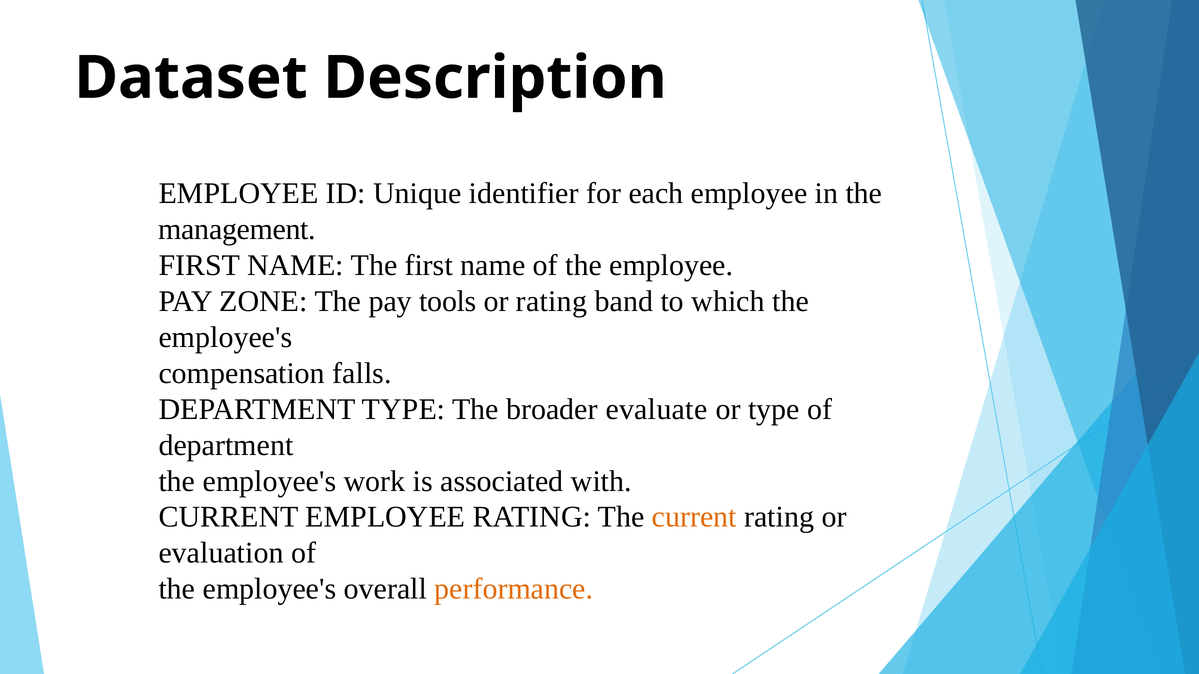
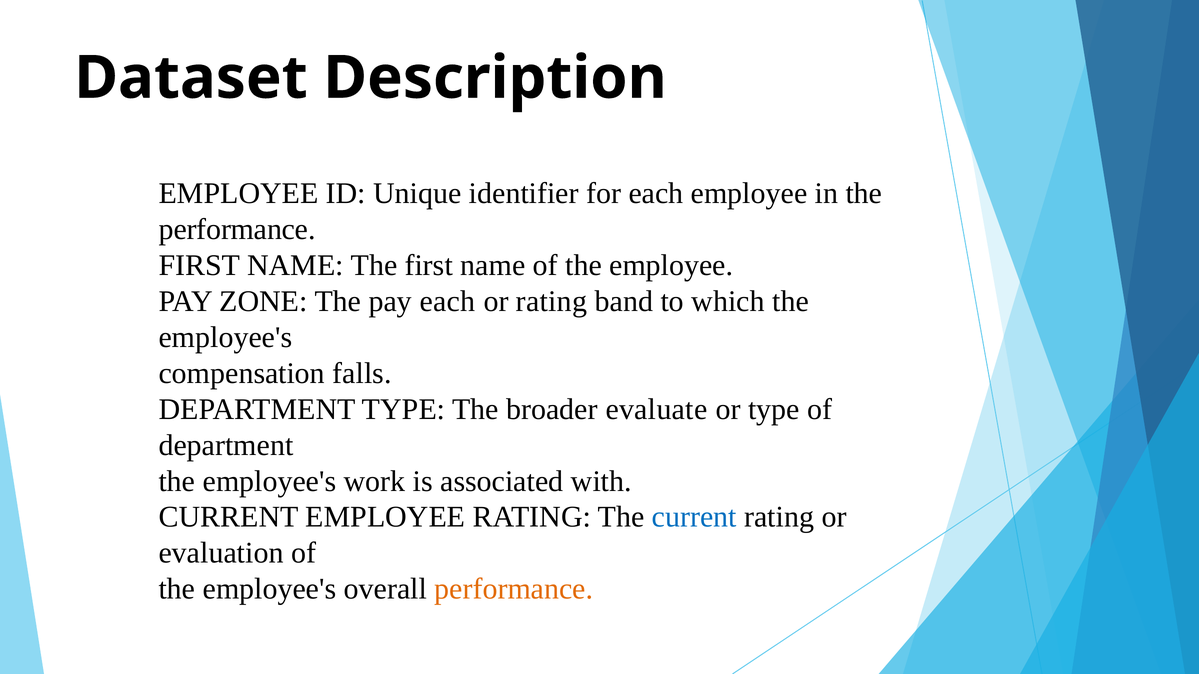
management: management -> performance (237, 230)
pay tools: tools -> each (448, 302)
current colour: orange -> blue (694, 517)
